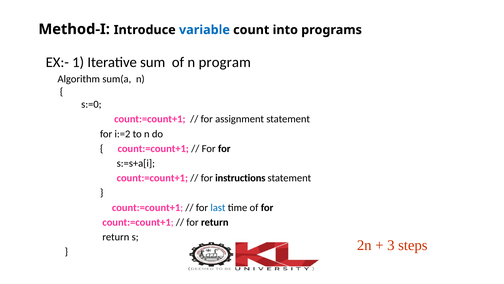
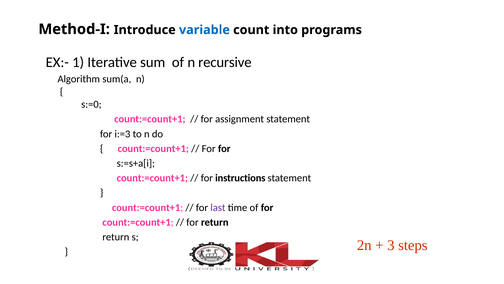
program: program -> recursive (225, 62)
i:=2: i:=2 -> i:=3 (122, 134)
last colour: blue -> purple (218, 207)
